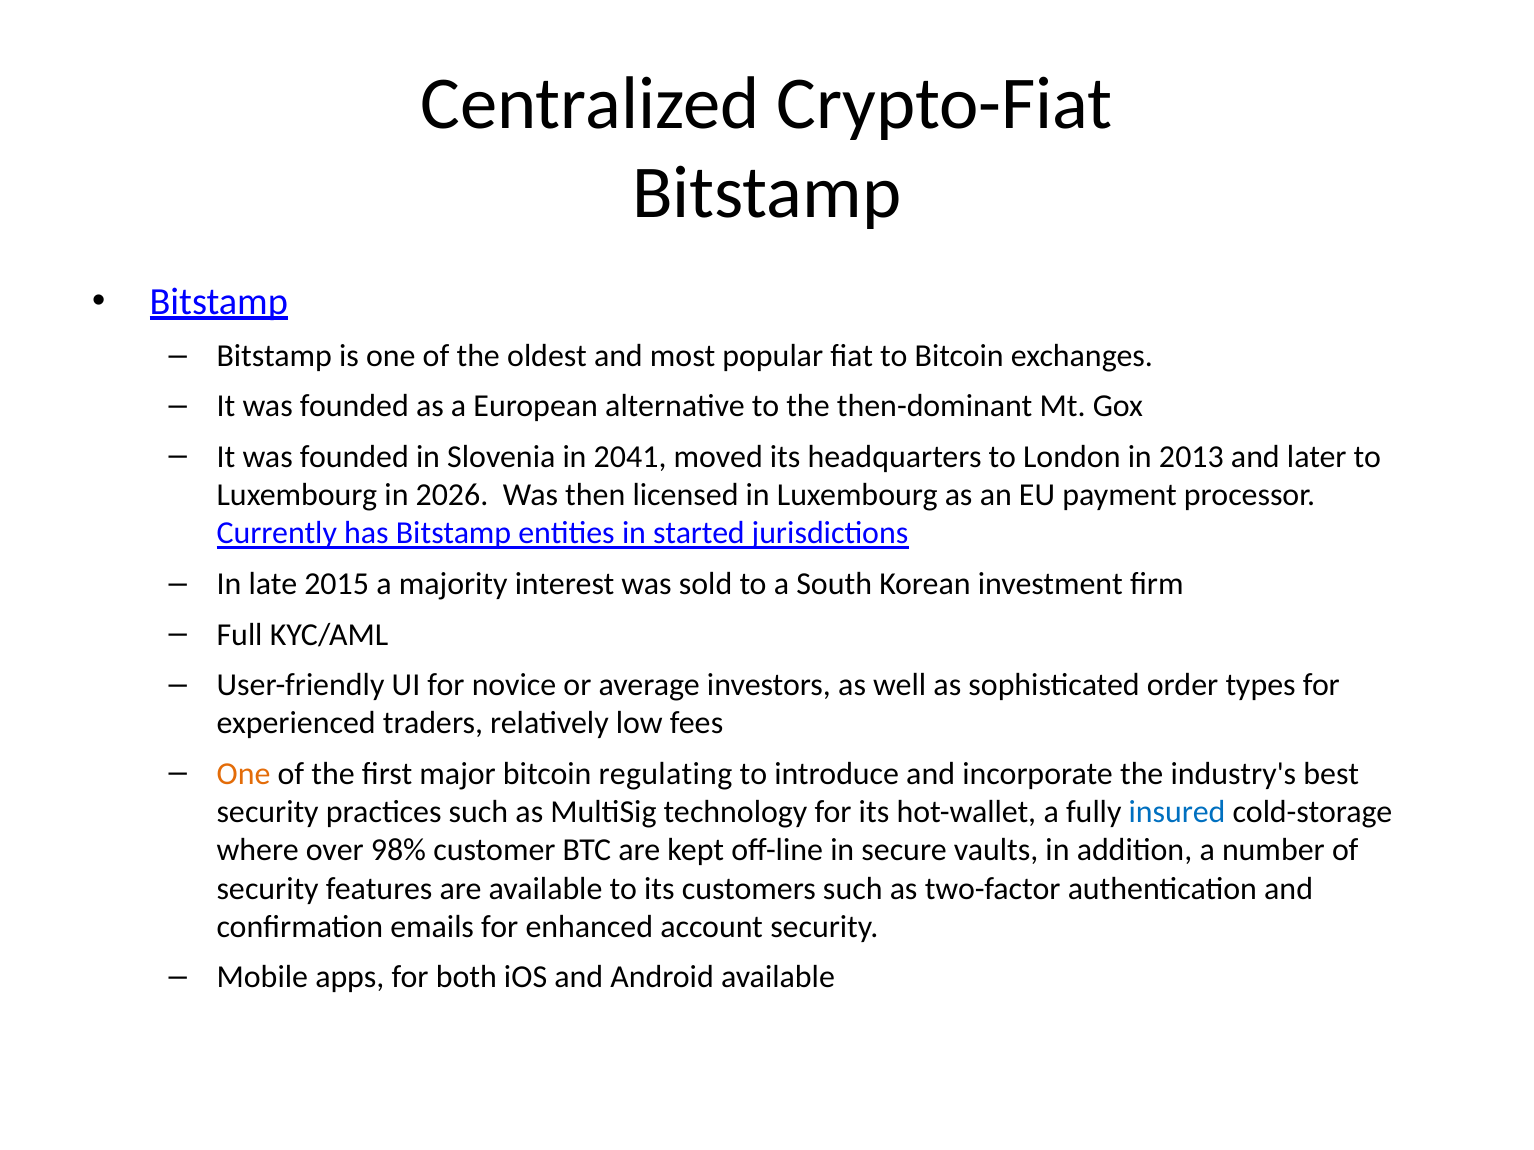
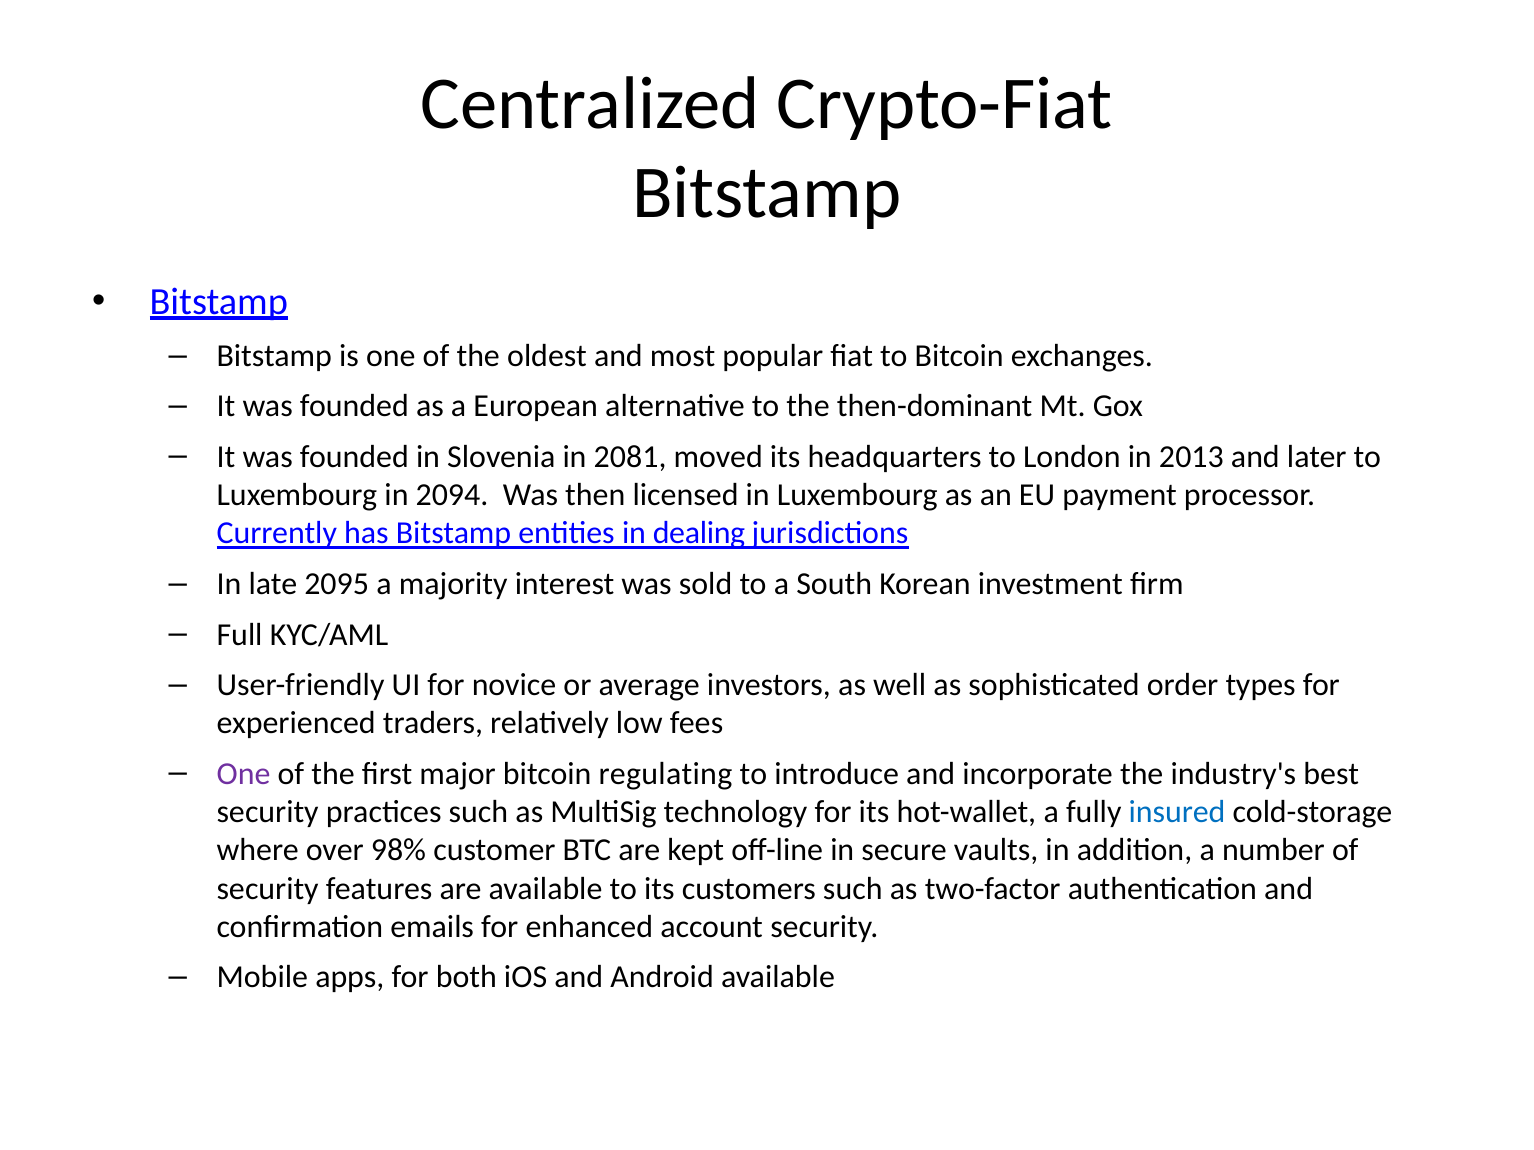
2041: 2041 -> 2081 (630, 457)
2026: 2026 -> 2094 (452, 495)
started: started -> dealing (699, 534)
2015: 2015 -> 2095 (337, 585)
One colour: orange -> purple (244, 774)
